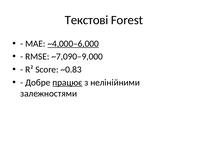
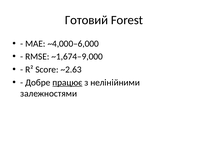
Текстові: Текстові -> Готовий (87, 20)
~4,000–6,000 underline: present -> none (73, 44)
~7,090–9,000: ~7,090–9,000 -> ~1,674–9,000 (77, 57)
~0.83: ~0.83 -> ~2.63 (71, 70)
